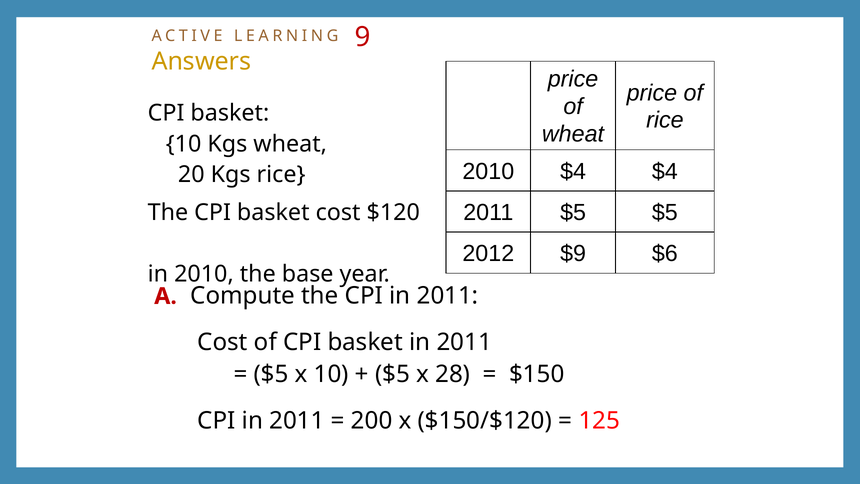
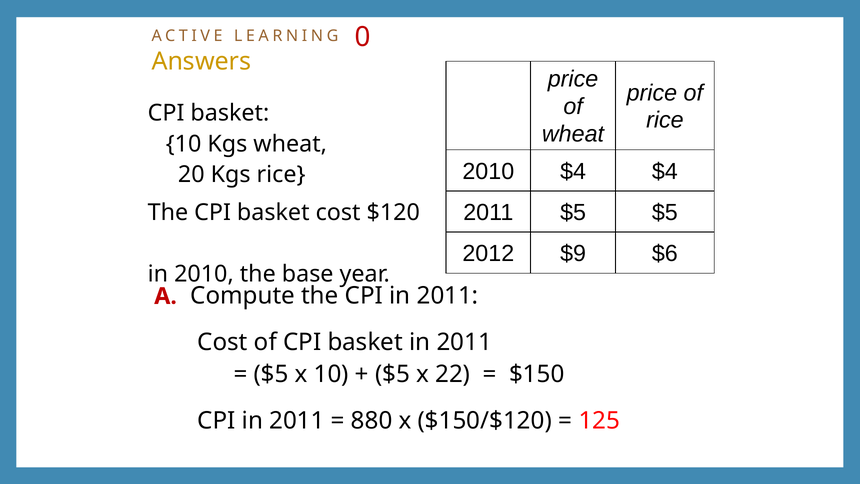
9: 9 -> 0 (363, 37)
28: 28 -> 22 (453, 374)
200: 200 -> 880 (372, 421)
